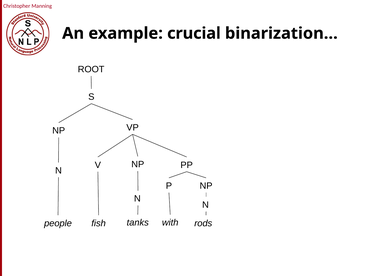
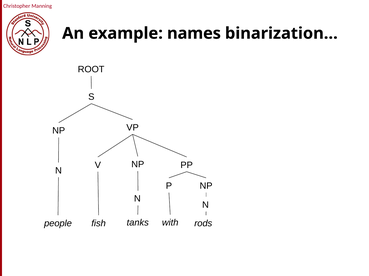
crucial: crucial -> names (194, 33)
